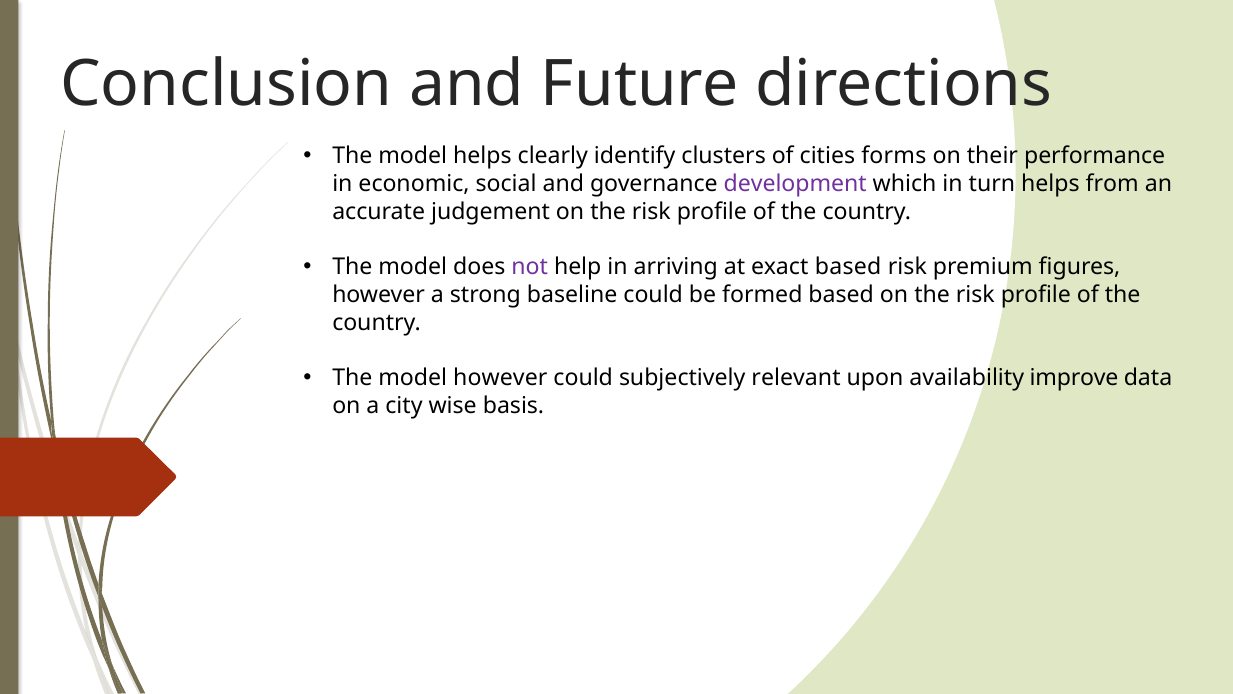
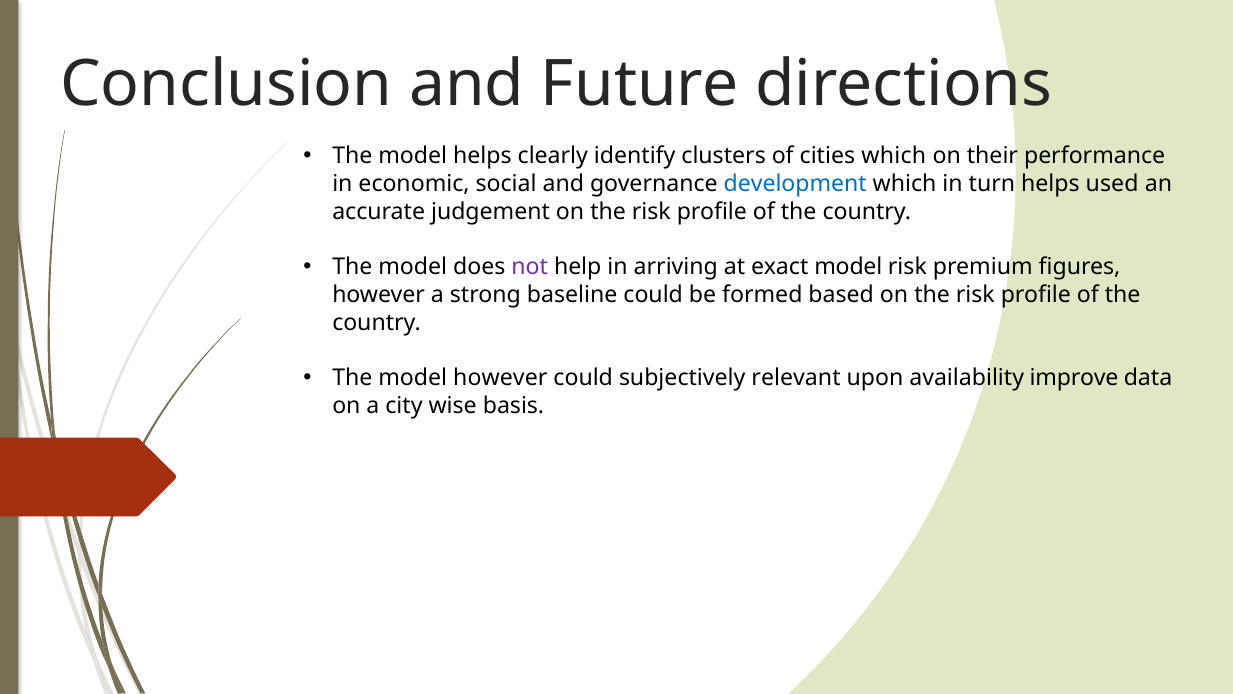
cities forms: forms -> which (894, 156)
development colour: purple -> blue (795, 184)
from: from -> used (1112, 184)
exact based: based -> model (848, 267)
